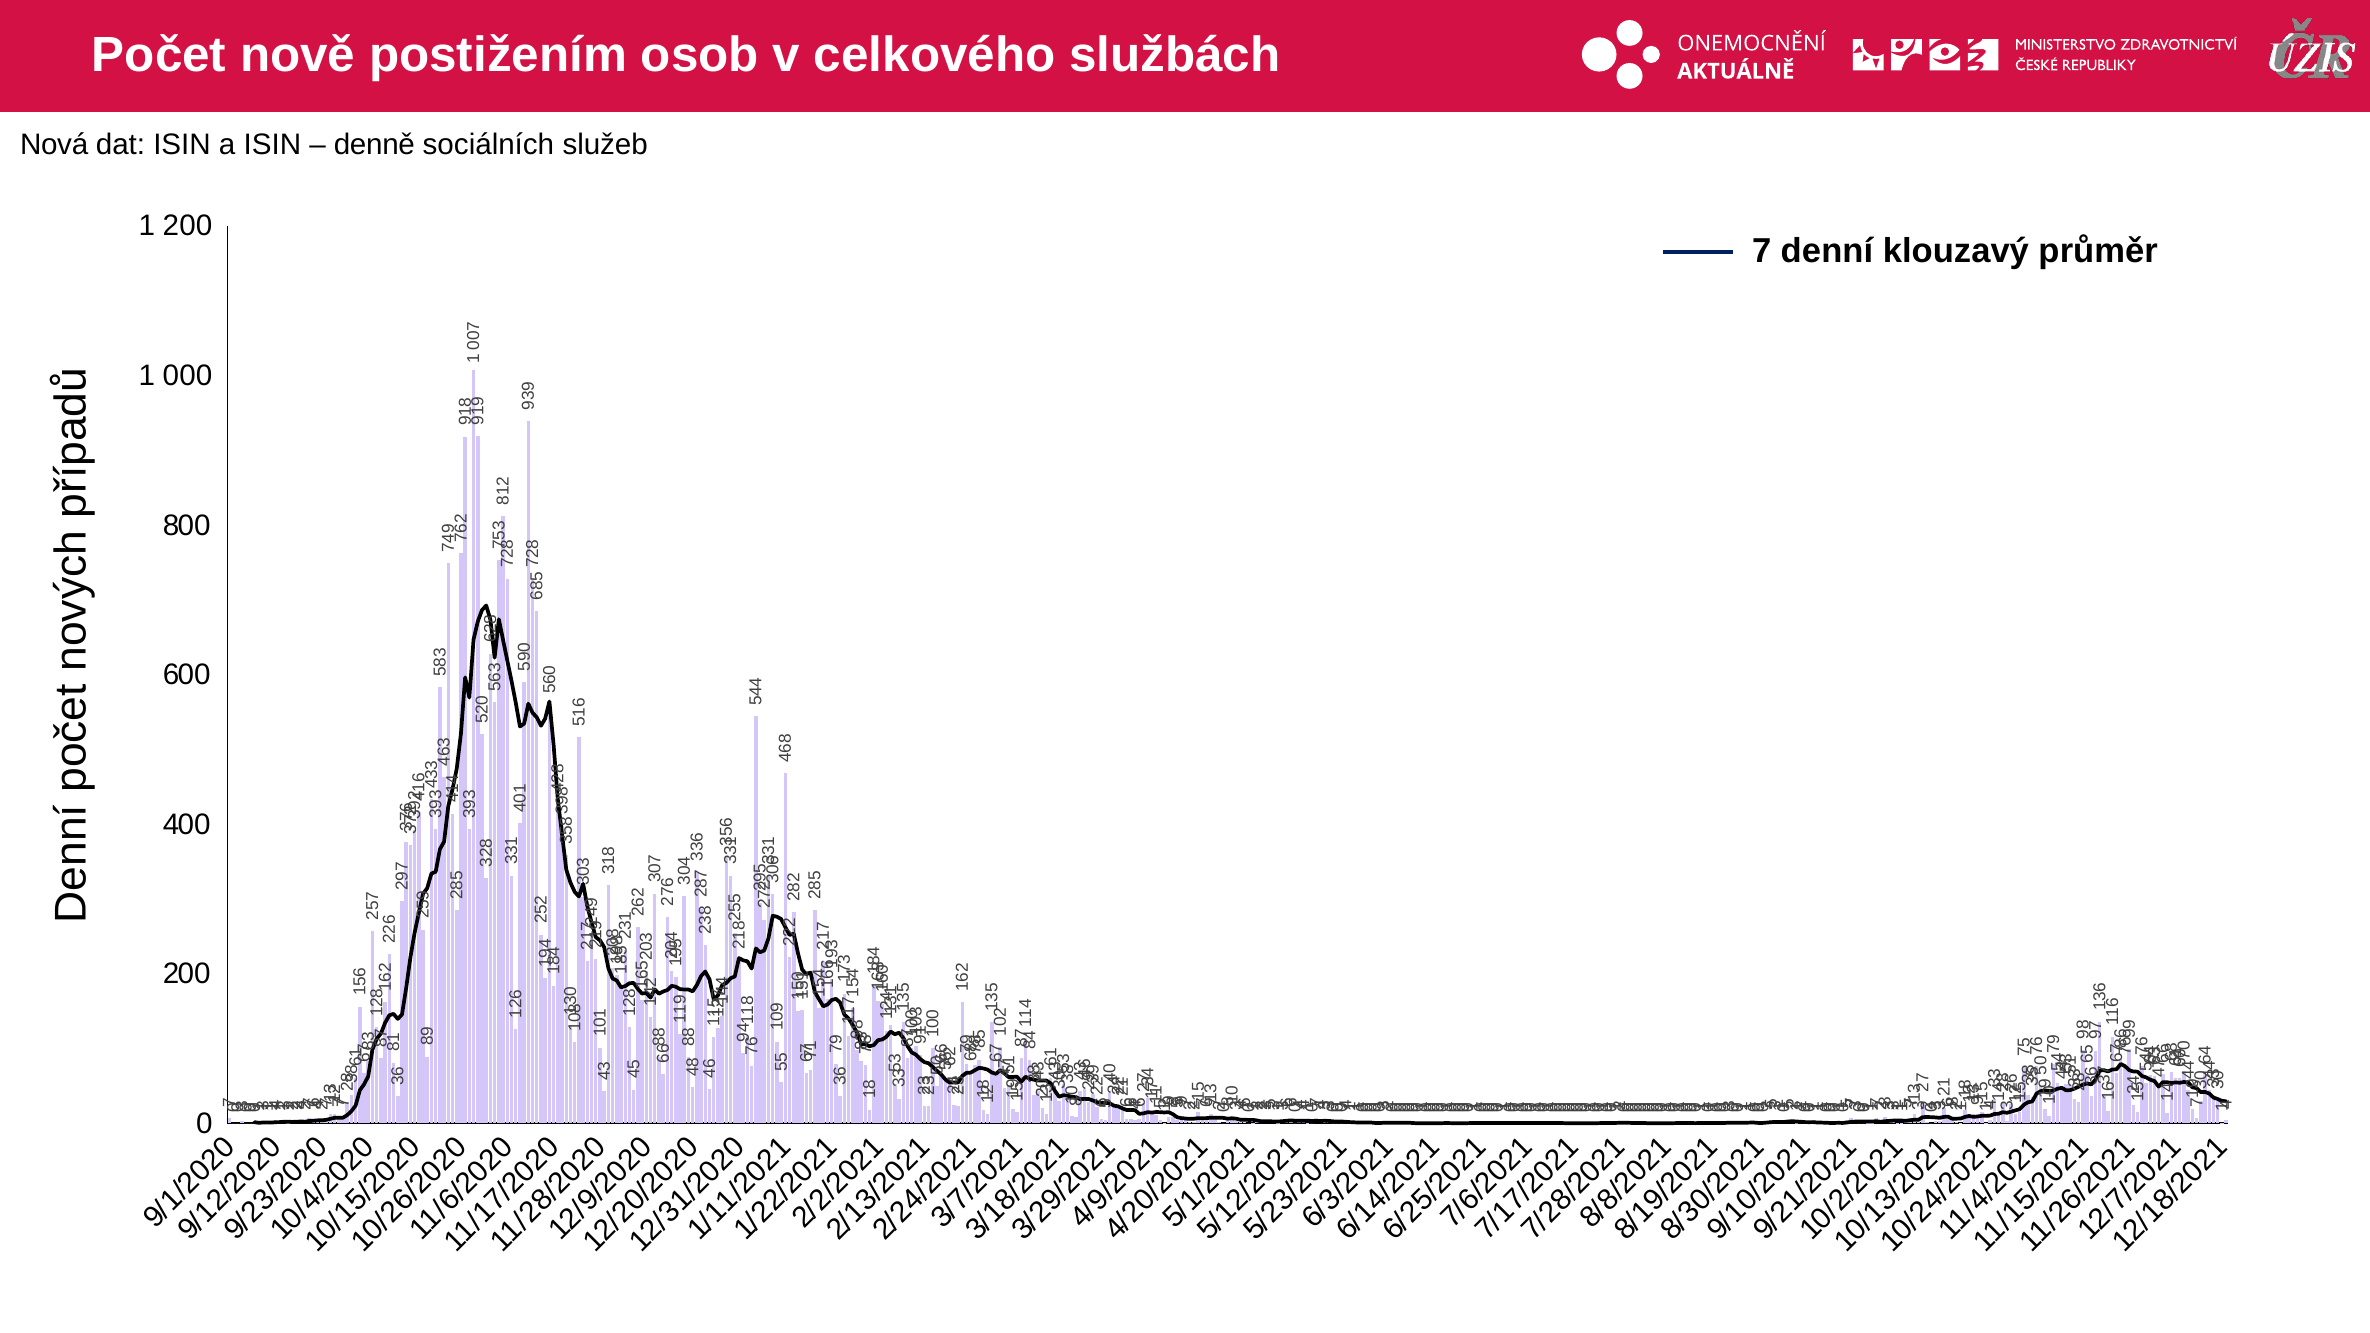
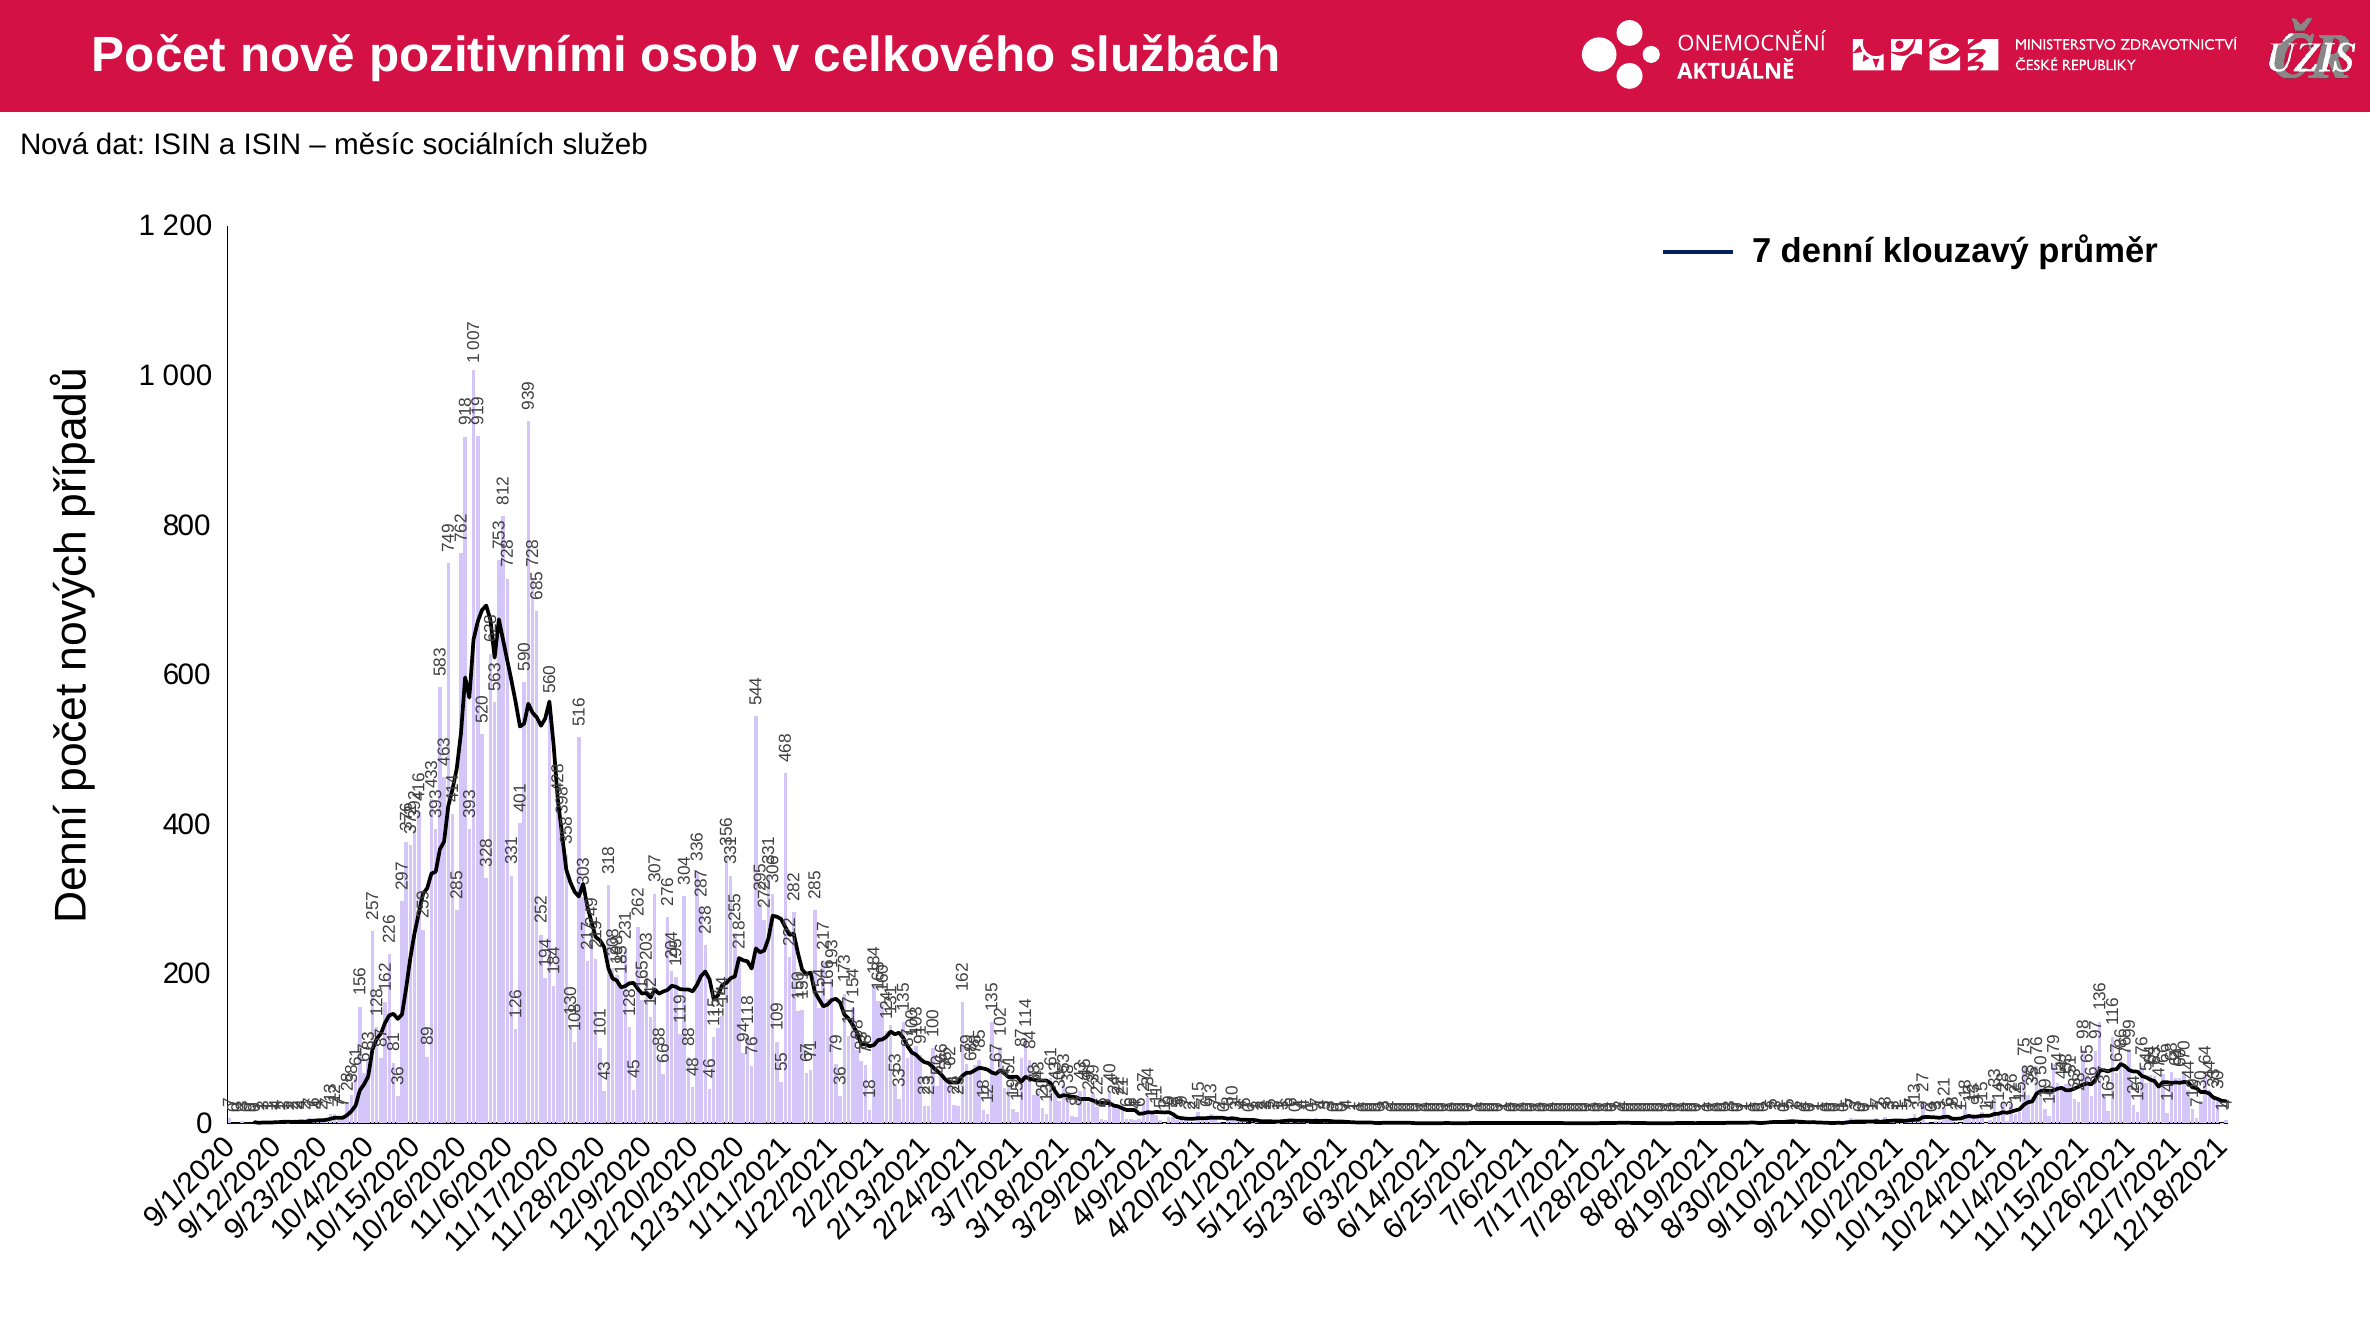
postižením: postižením -> pozitivními (498, 56)
denně: denně -> měsíc (374, 145)
